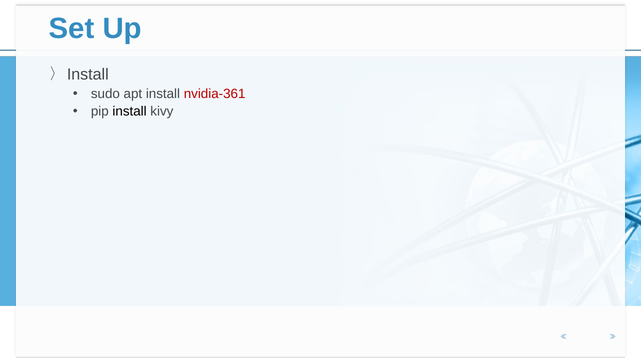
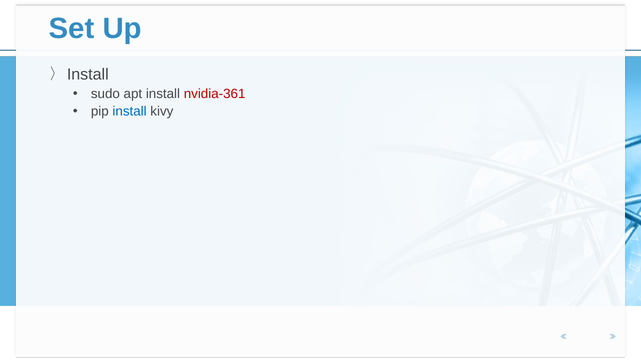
install colour: black -> blue (130, 112)
